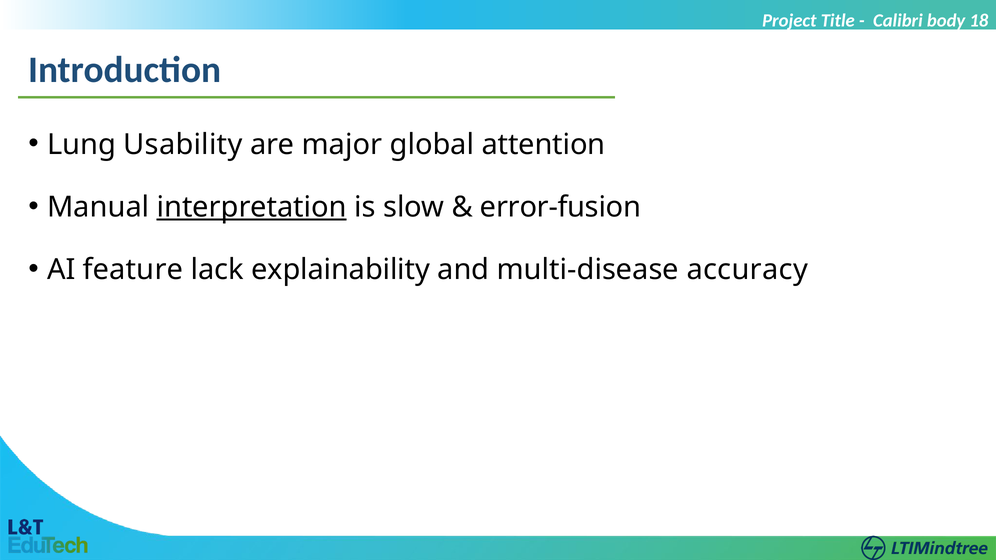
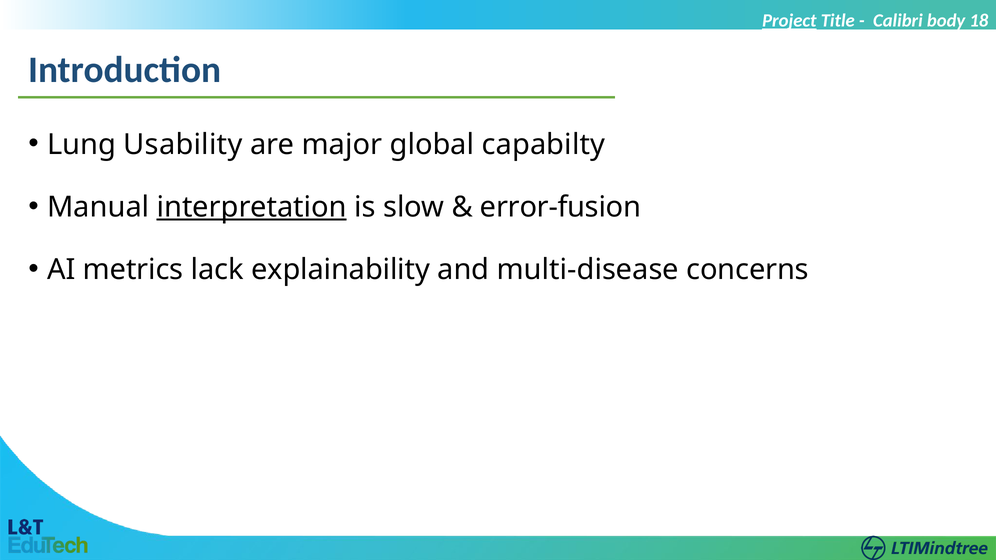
Project underline: none -> present (789, 21)
attention: attention -> capabilty (543, 144)
feature: feature -> metrics (133, 270)
accuracy: accuracy -> concerns (748, 270)
